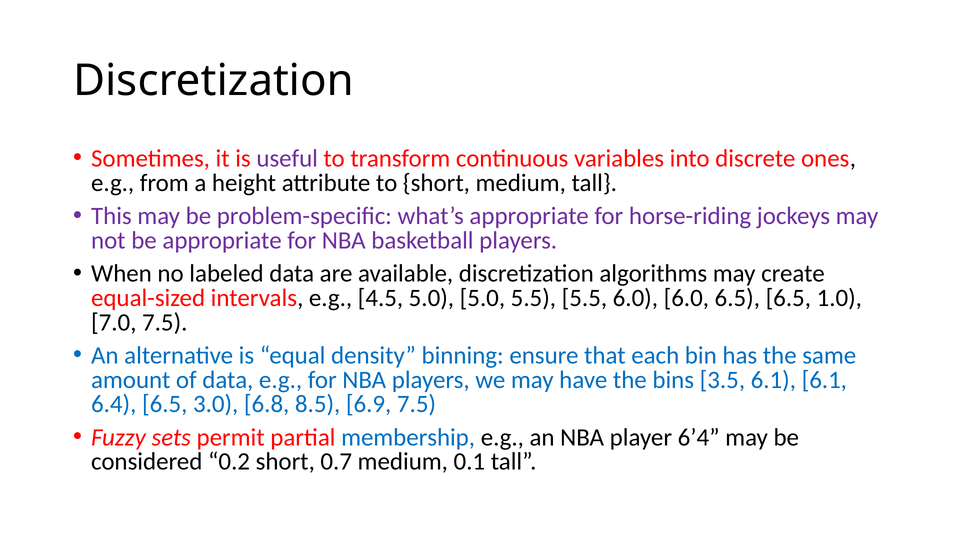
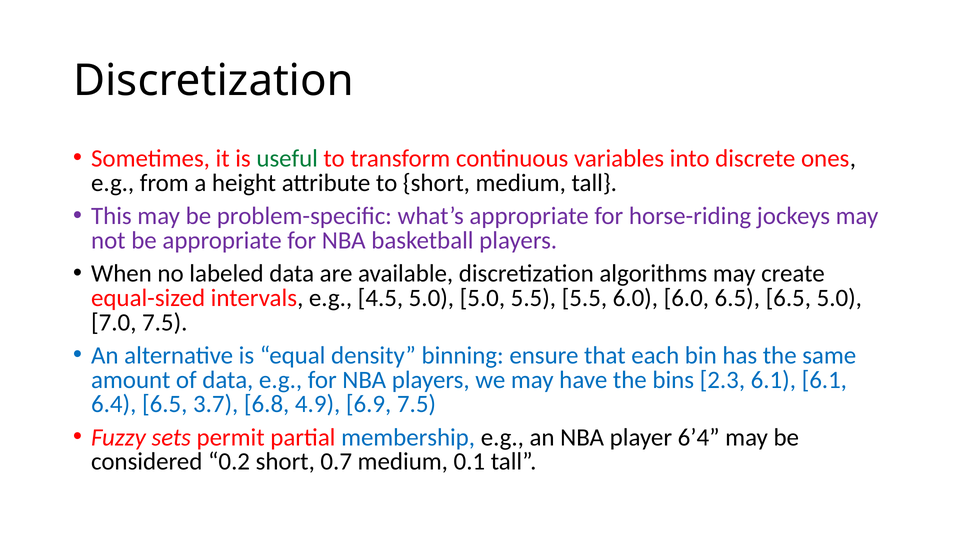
useful colour: purple -> green (287, 158)
6.5 1.0: 1.0 -> 5.0 (839, 298)
3.5: 3.5 -> 2.3 (722, 379)
3.0: 3.0 -> 3.7 (216, 404)
8.5: 8.5 -> 4.9 (318, 404)
